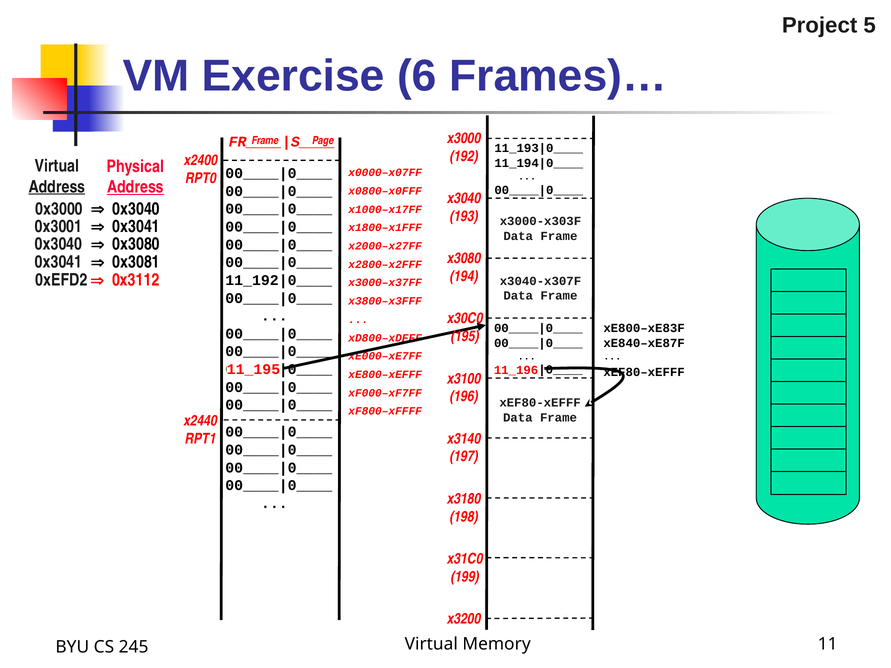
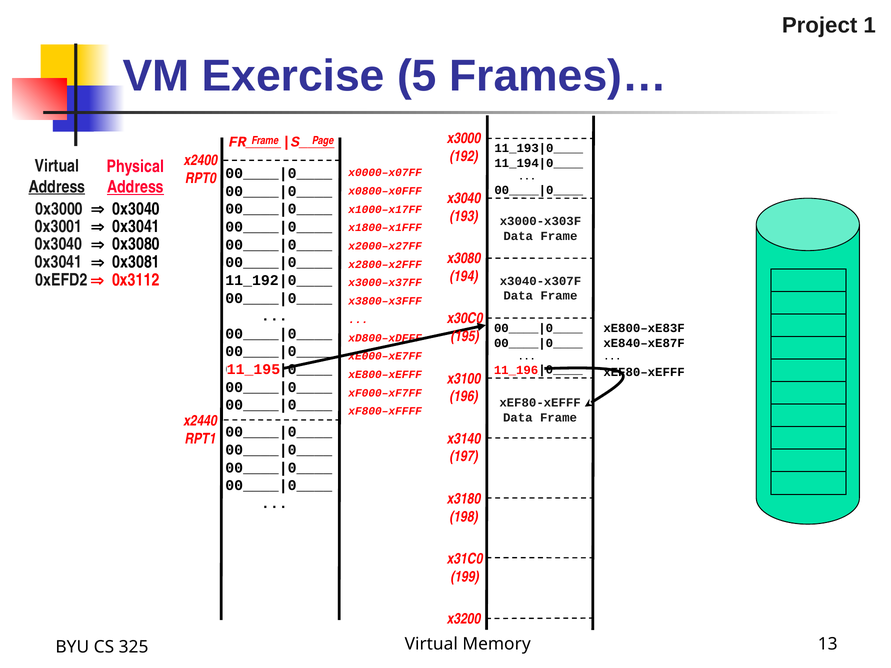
5: 5 -> 1 (870, 26)
6: 6 -> 5 (417, 76)
11: 11 -> 13 (828, 644)
245: 245 -> 325 (134, 647)
